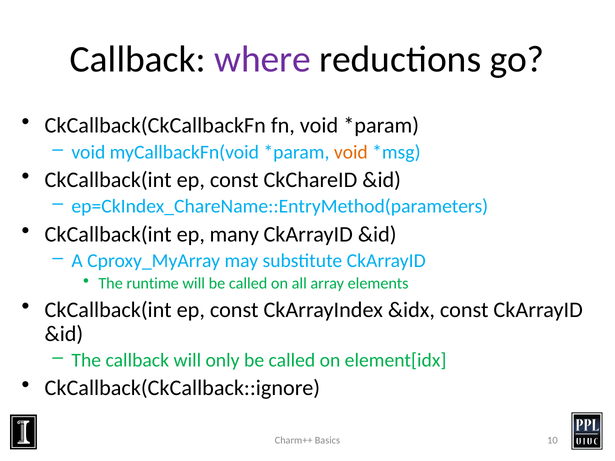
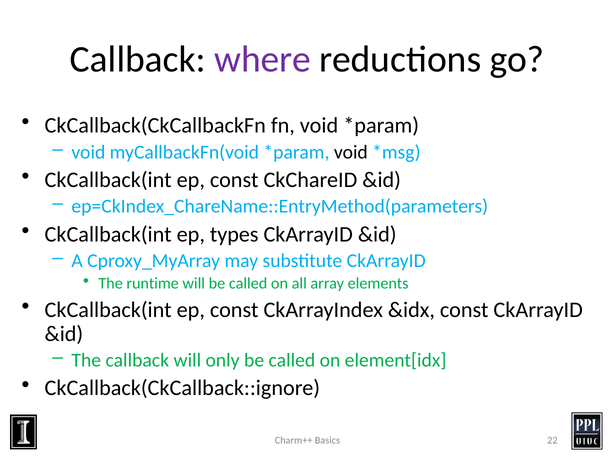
void colour: orange -> black (351, 152)
many: many -> types (234, 234)
10: 10 -> 22 (552, 440)
